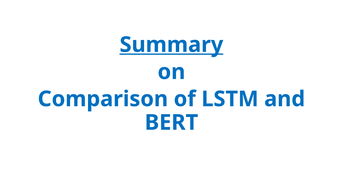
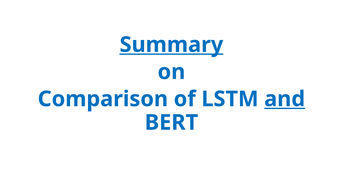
and underline: none -> present (285, 99)
